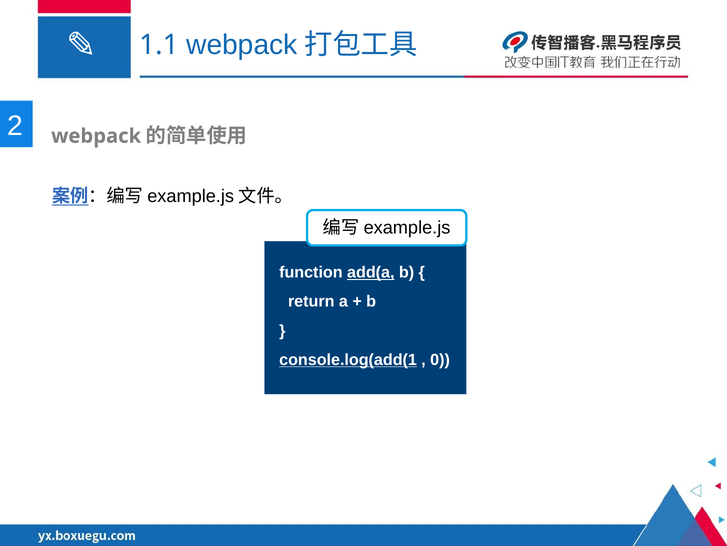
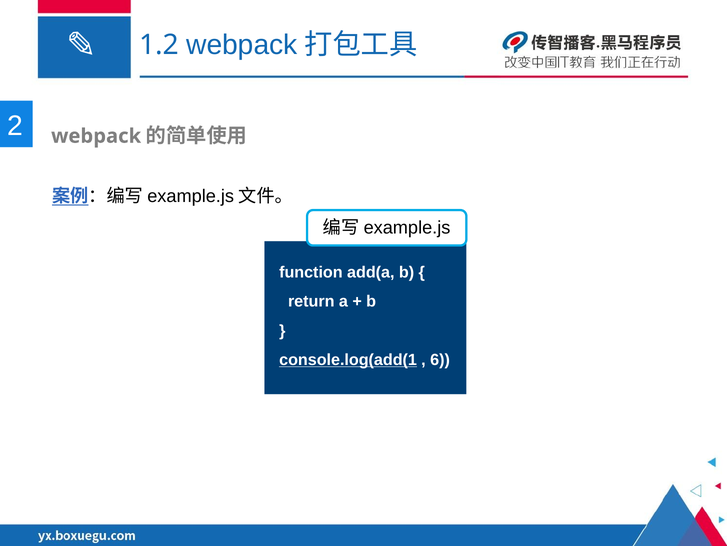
1.1: 1.1 -> 1.2 (159, 45)
add(a underline: present -> none (371, 272)
0: 0 -> 6 (440, 359)
